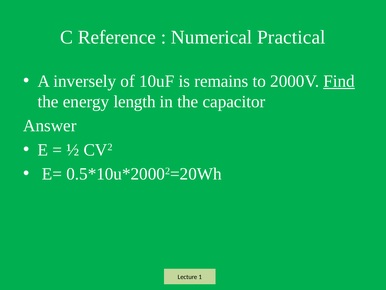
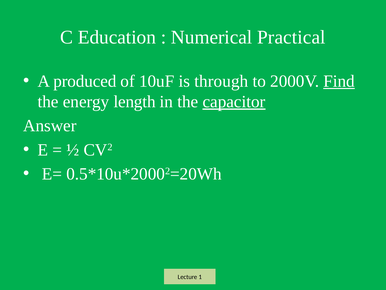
Reference: Reference -> Education (117, 37)
inversely: inversely -> produced (85, 81)
remains: remains -> through (221, 81)
capacitor underline: none -> present (234, 102)
